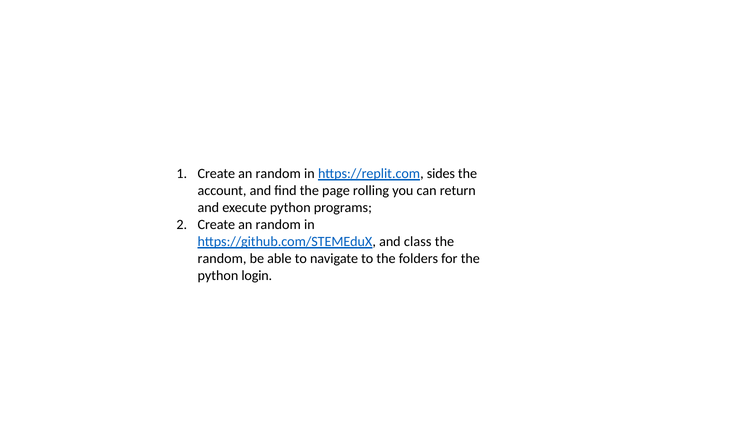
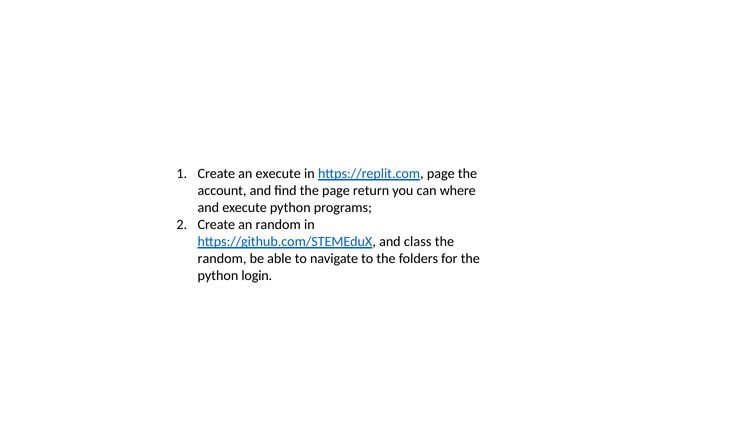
random: random -> execute (278, 174)
https://replit.com sides: sides -> page (441, 174)
rolling: rolling -> return (371, 191)
return: return -> where (458, 191)
